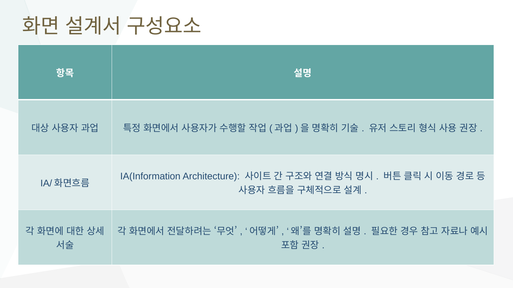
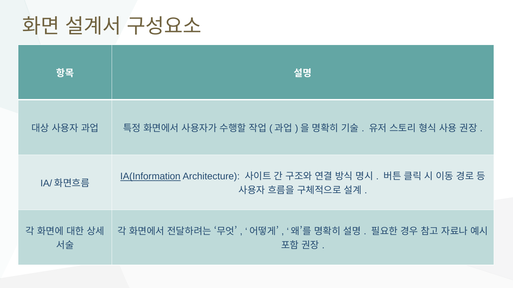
IA(Information underline: none -> present (150, 177)
